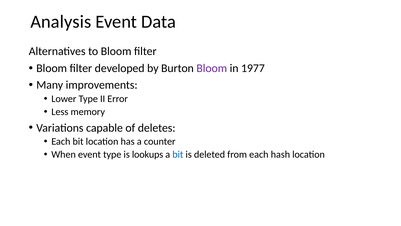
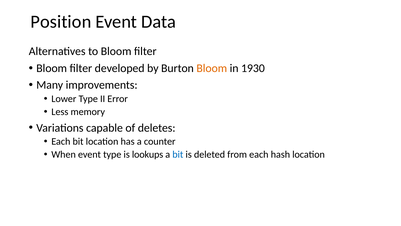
Analysis: Analysis -> Position (61, 22)
Bloom colour: purple -> orange (212, 68)
1977: 1977 -> 1930 (253, 68)
